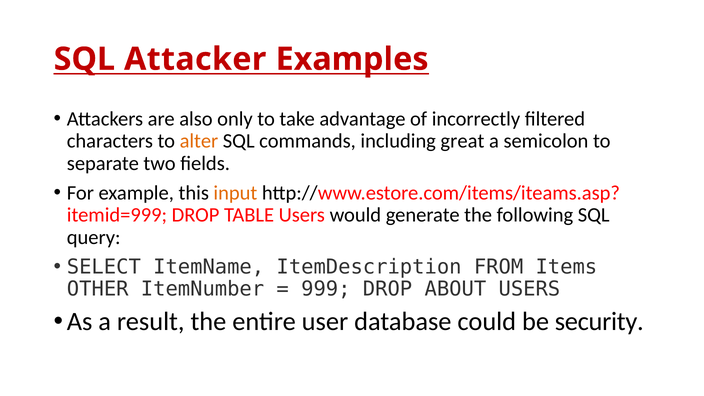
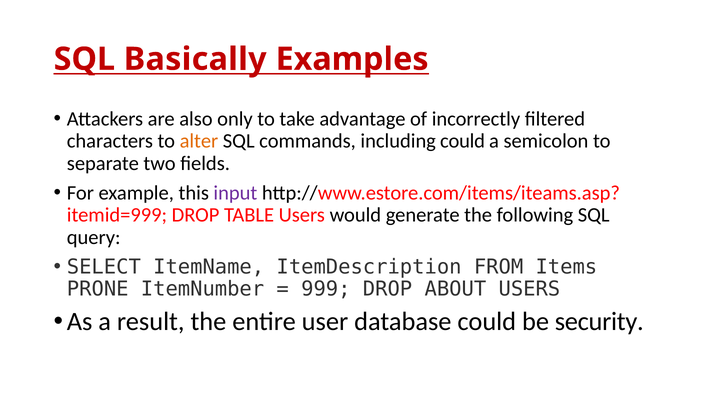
Attacker: Attacker -> Basically (195, 59)
including great: great -> could (463, 141)
input colour: orange -> purple (235, 193)
OTHER: OTHER -> PRONE (98, 289)
